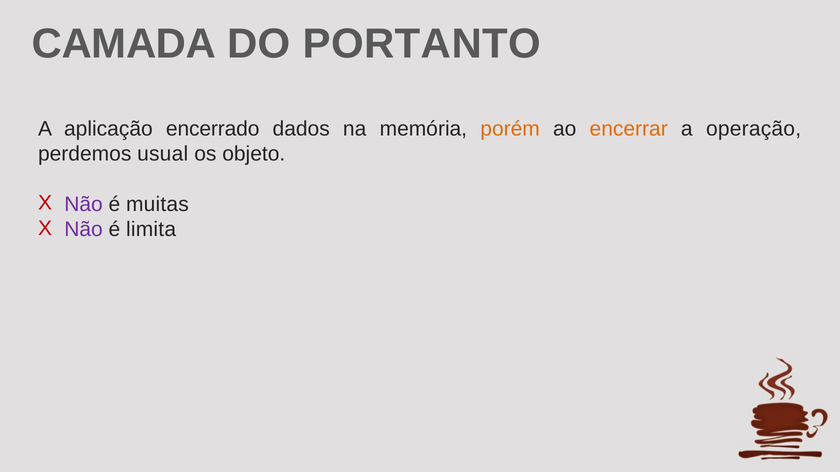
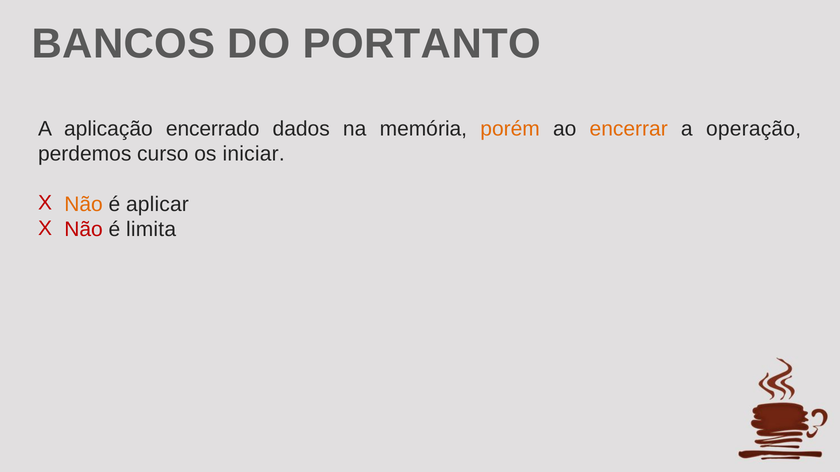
CAMADA: CAMADA -> BANCOS (123, 44)
usual: usual -> curso (163, 154)
objeto: objeto -> iniciar (254, 154)
Não colour: purple -> orange (84, 204)
muitas: muitas -> aplicar (157, 204)
Não colour: purple -> red (84, 230)
